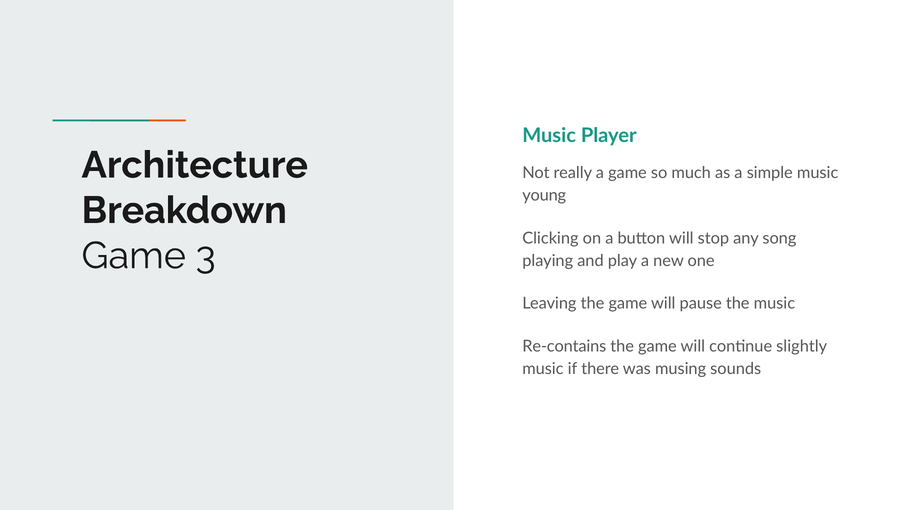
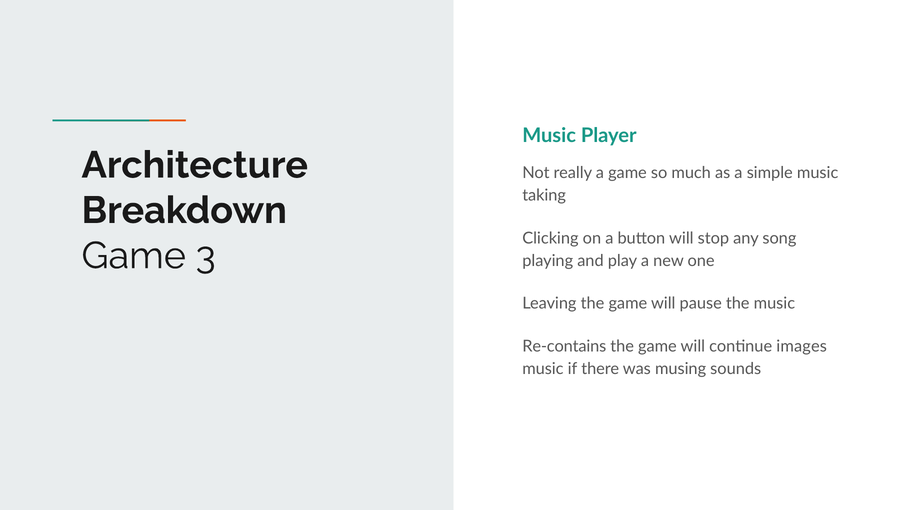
young: young -> taking (544, 196)
slightly: slightly -> images (802, 346)
